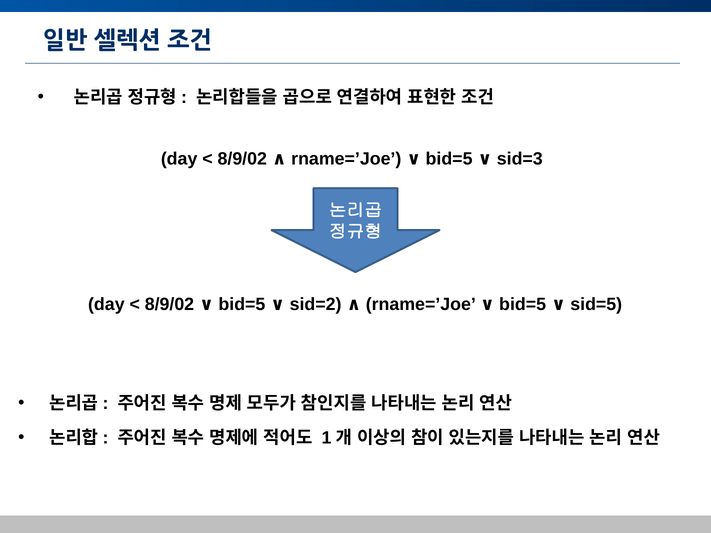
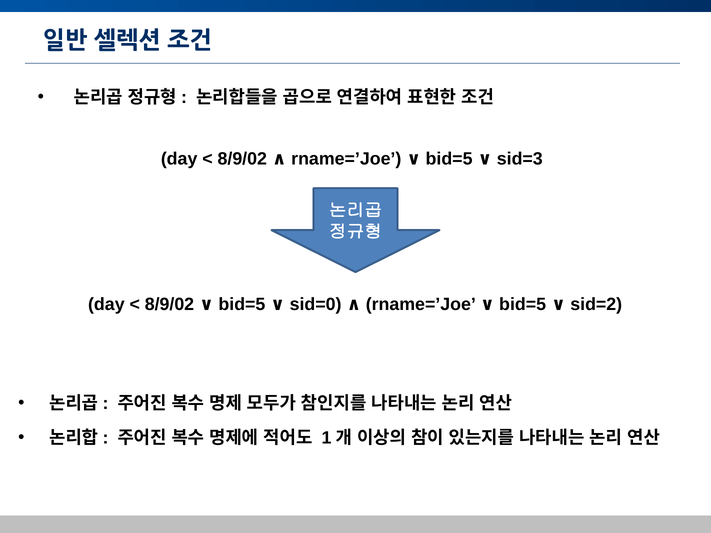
sid=2: sid=2 -> sid=0 (316, 304)
sid=5: sid=5 -> sid=2 (596, 304)
